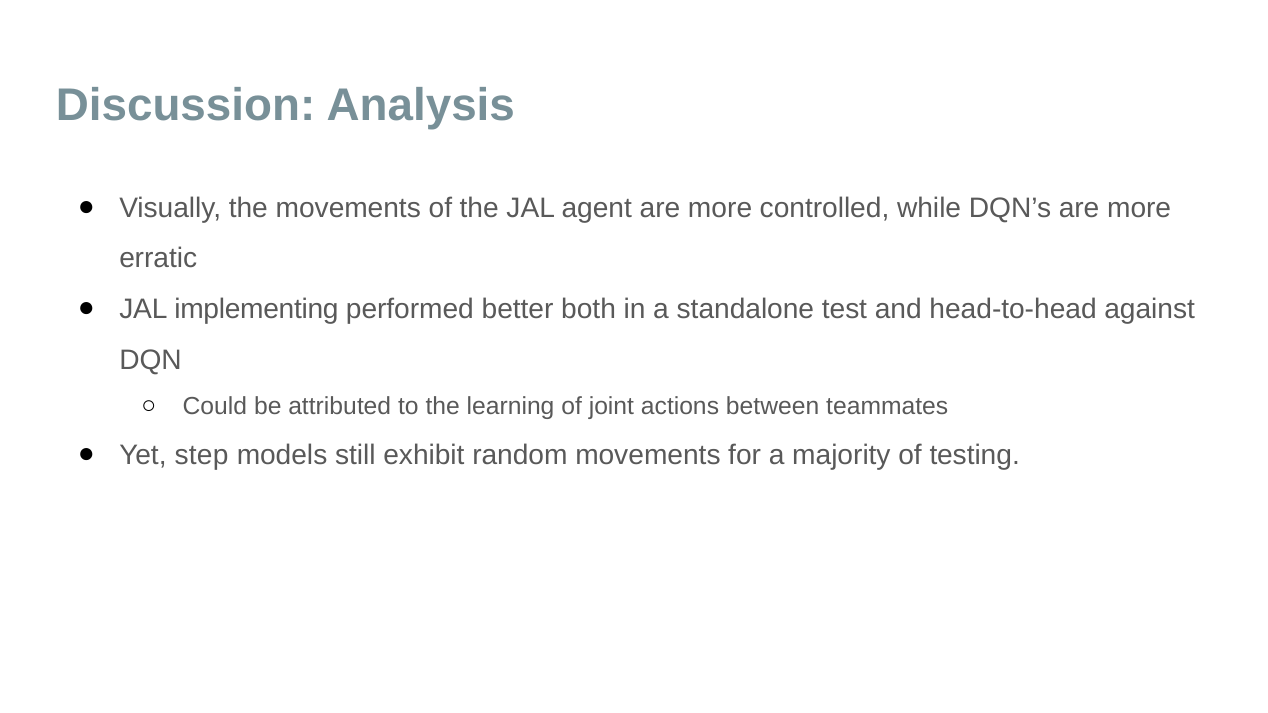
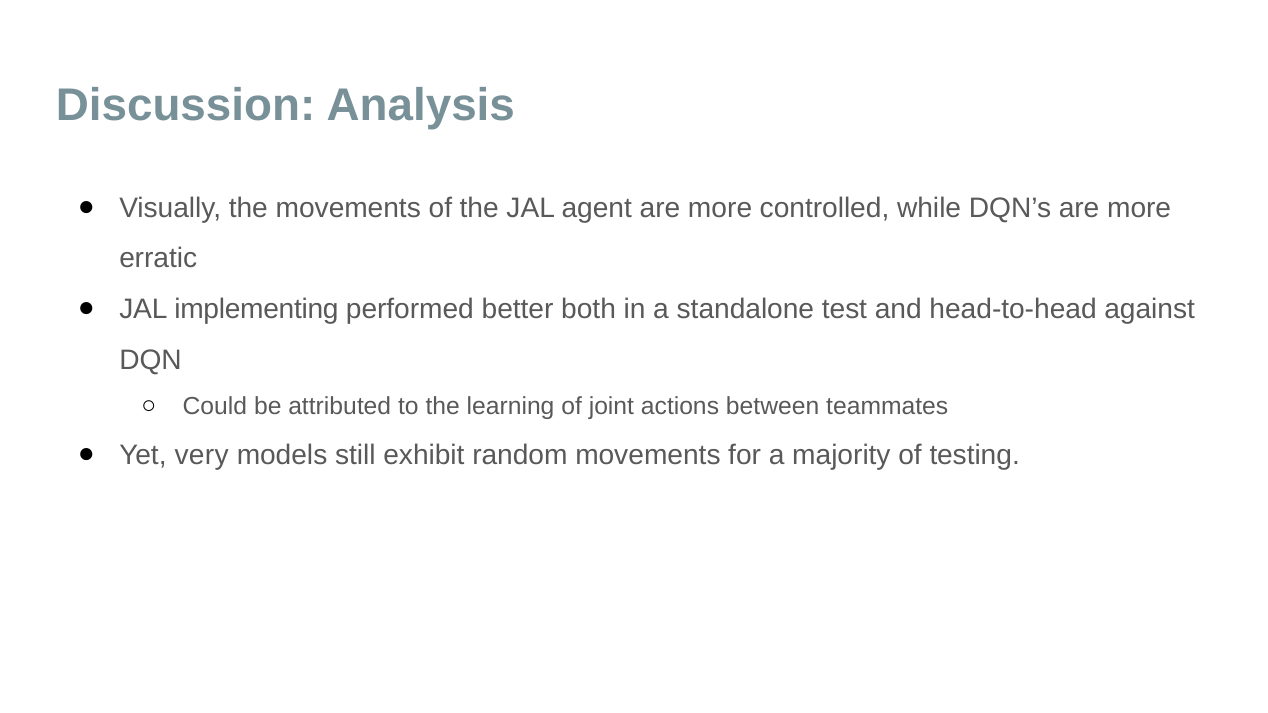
step: step -> very (202, 455)
